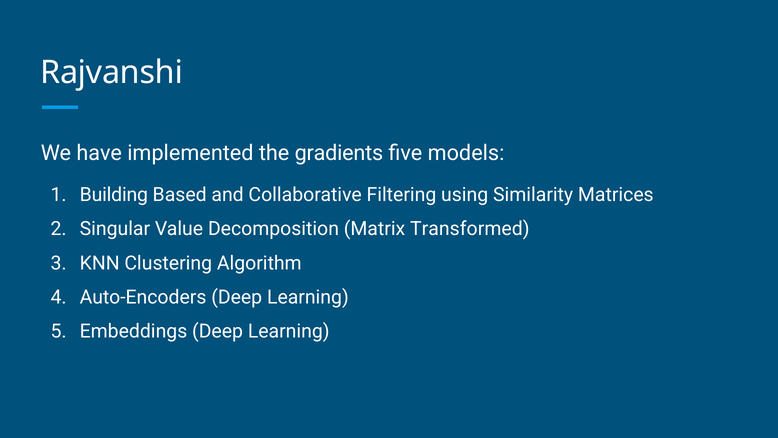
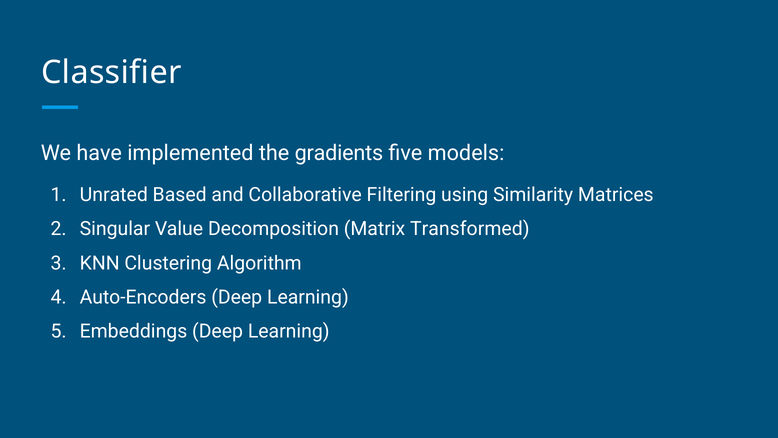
Rajvanshi: Rajvanshi -> Classifier (111, 72)
Building: Building -> Unrated (114, 195)
